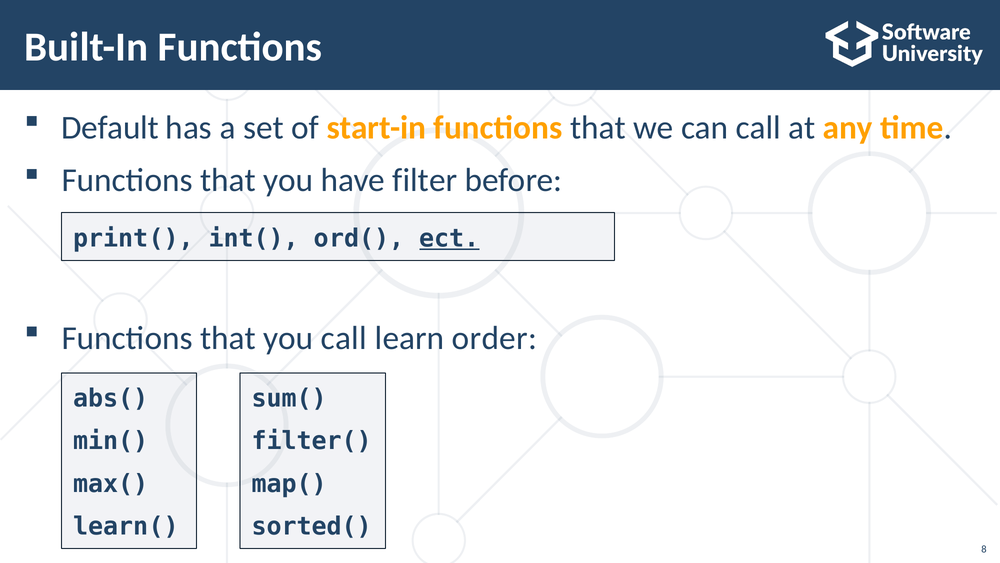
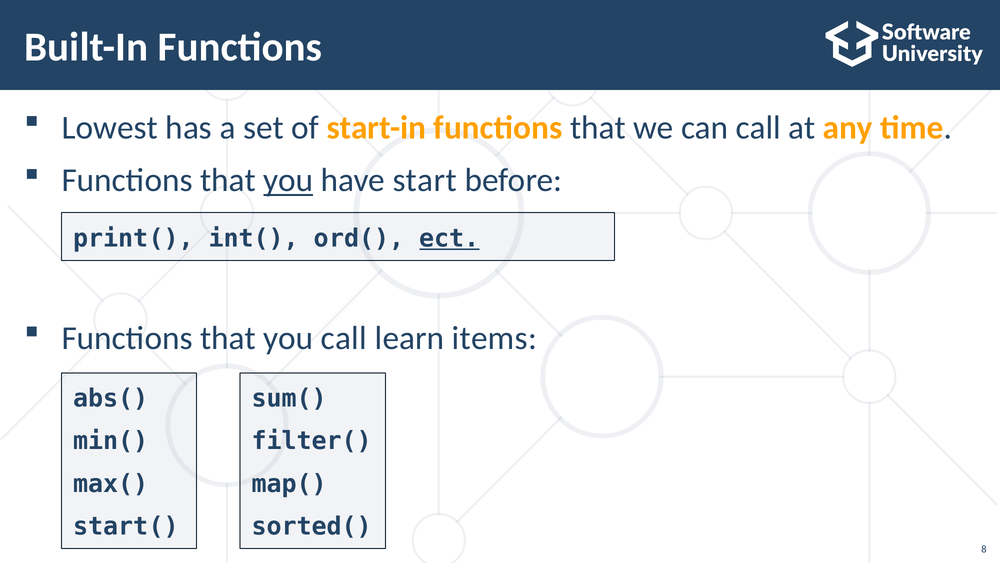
Default: Default -> Lowest (110, 128)
you underline: none -> present (288, 180)
filter: filter -> start (425, 180)
order: order -> items (494, 338)
learn(: learn( -> start( (126, 526)
